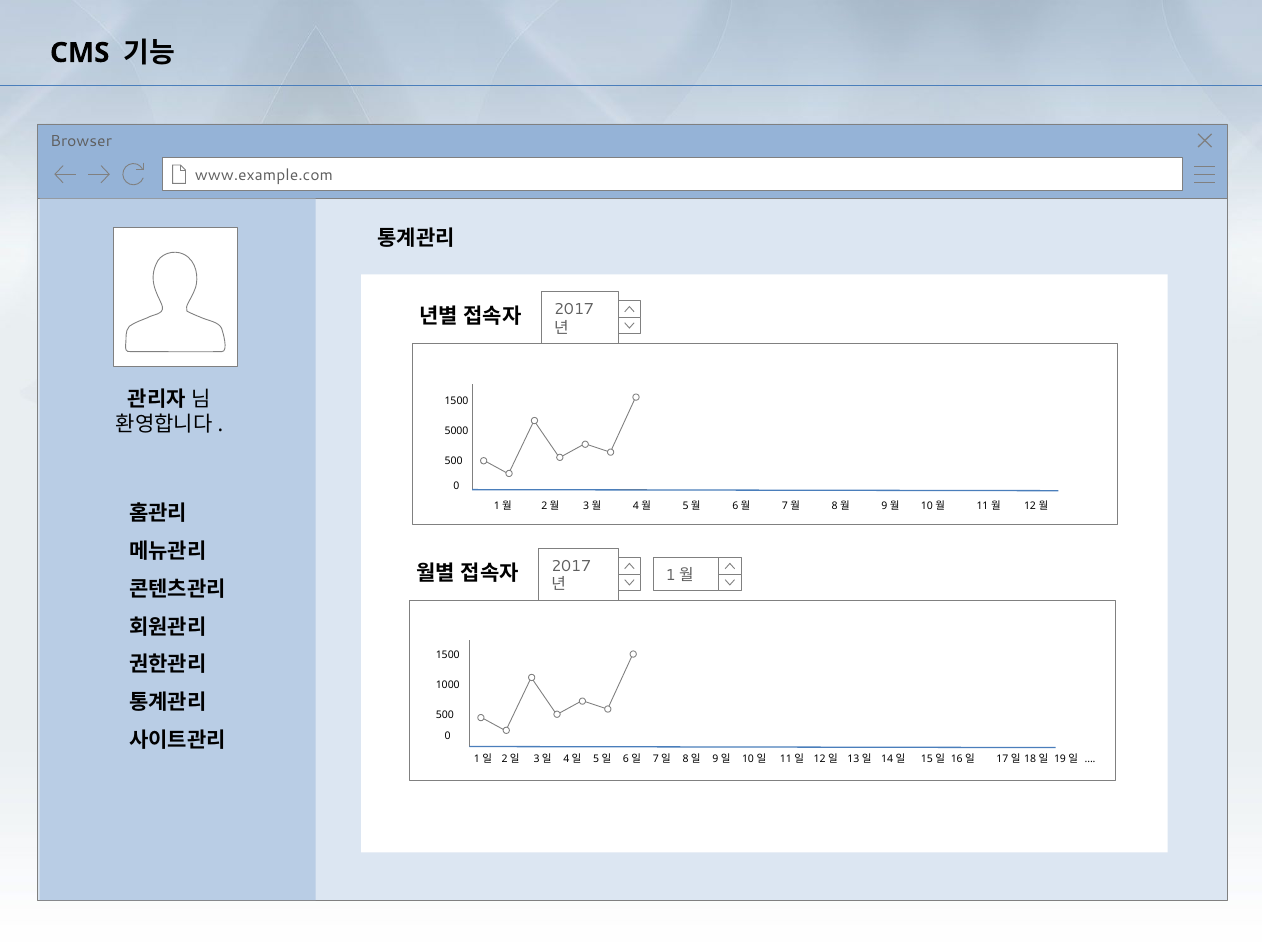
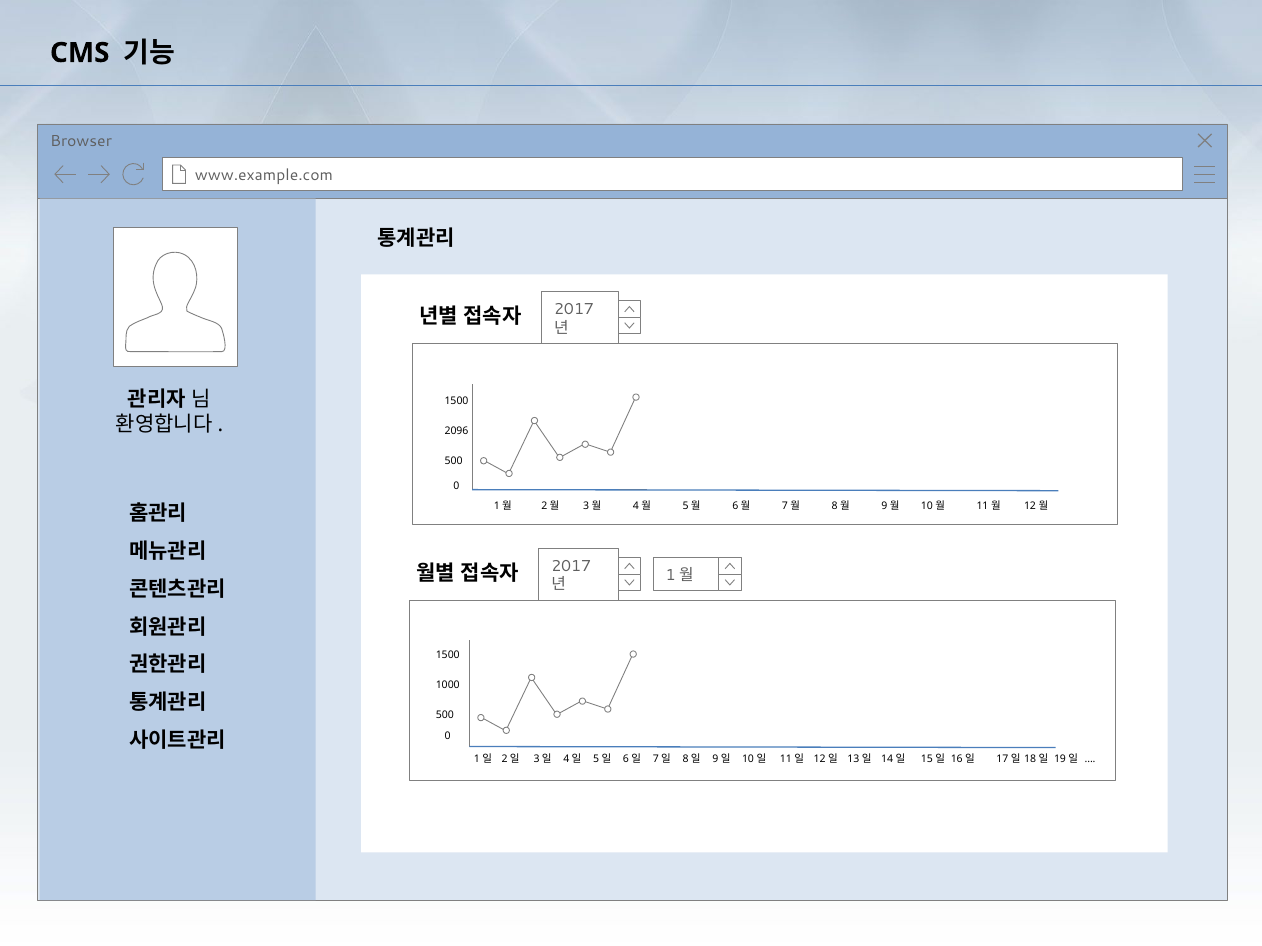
5000: 5000 -> 2096 (457, 431)
